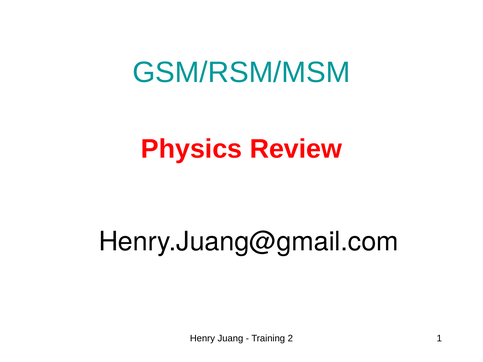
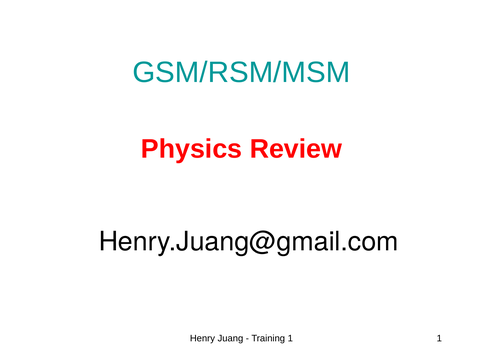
Training 2: 2 -> 1 (290, 339)
